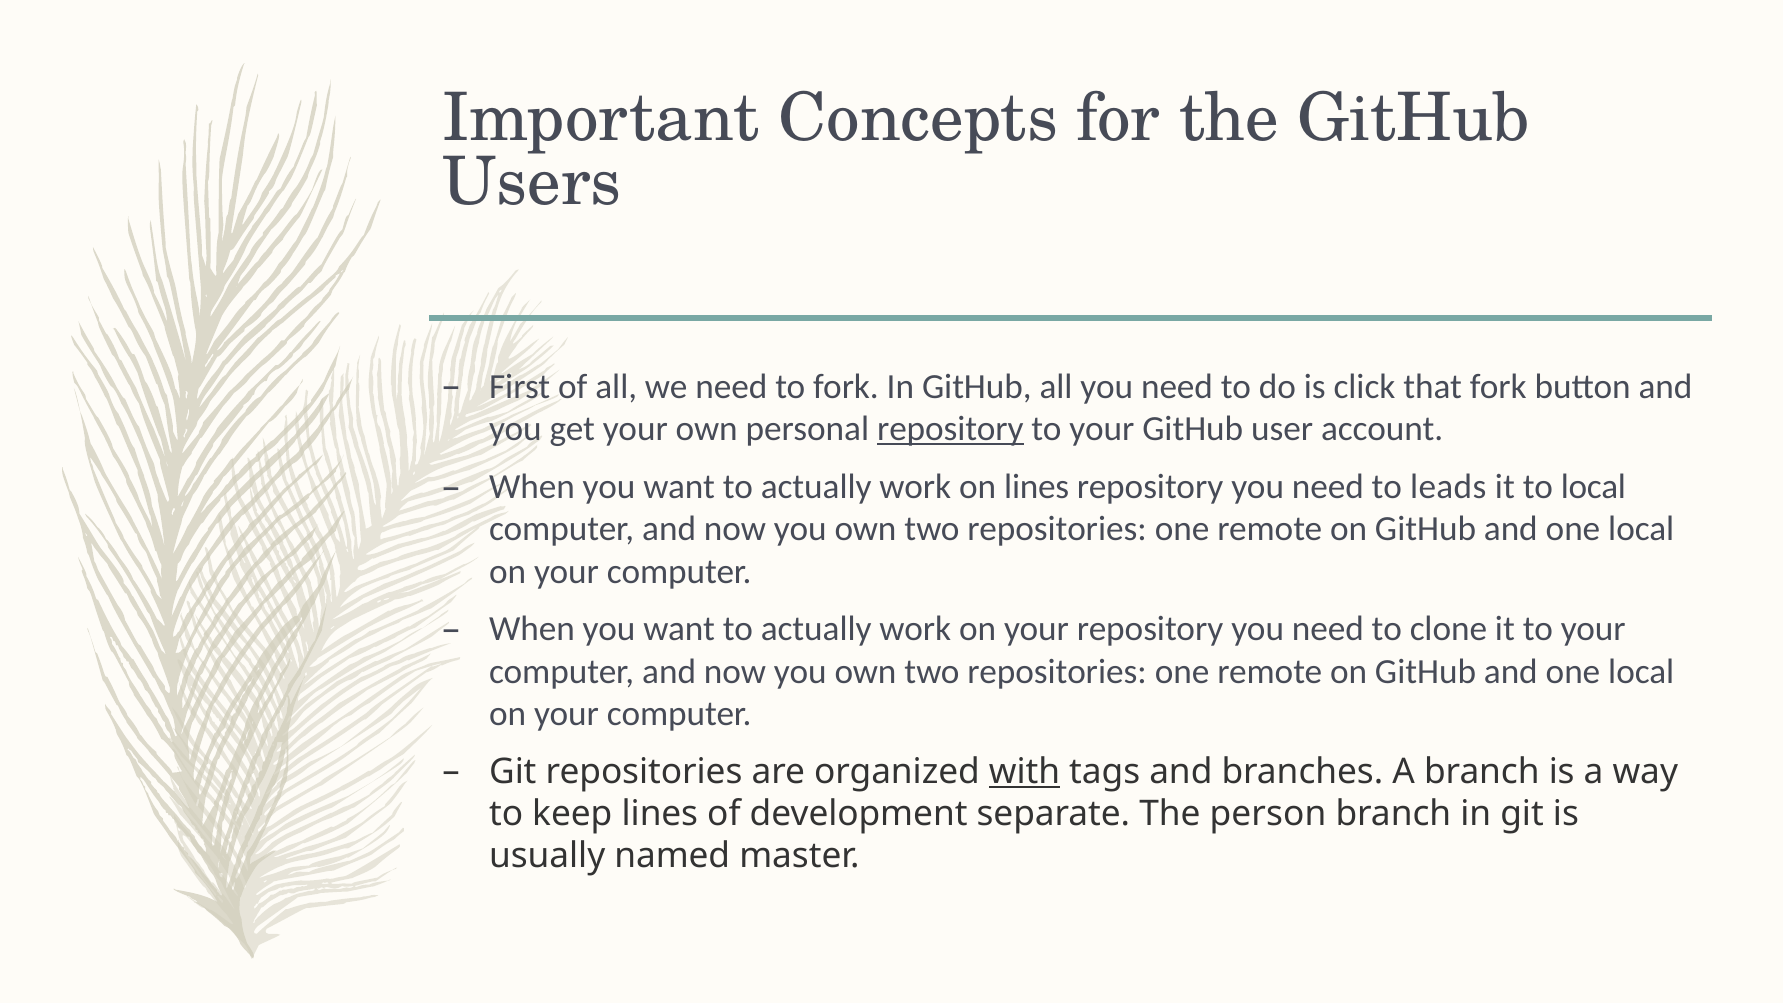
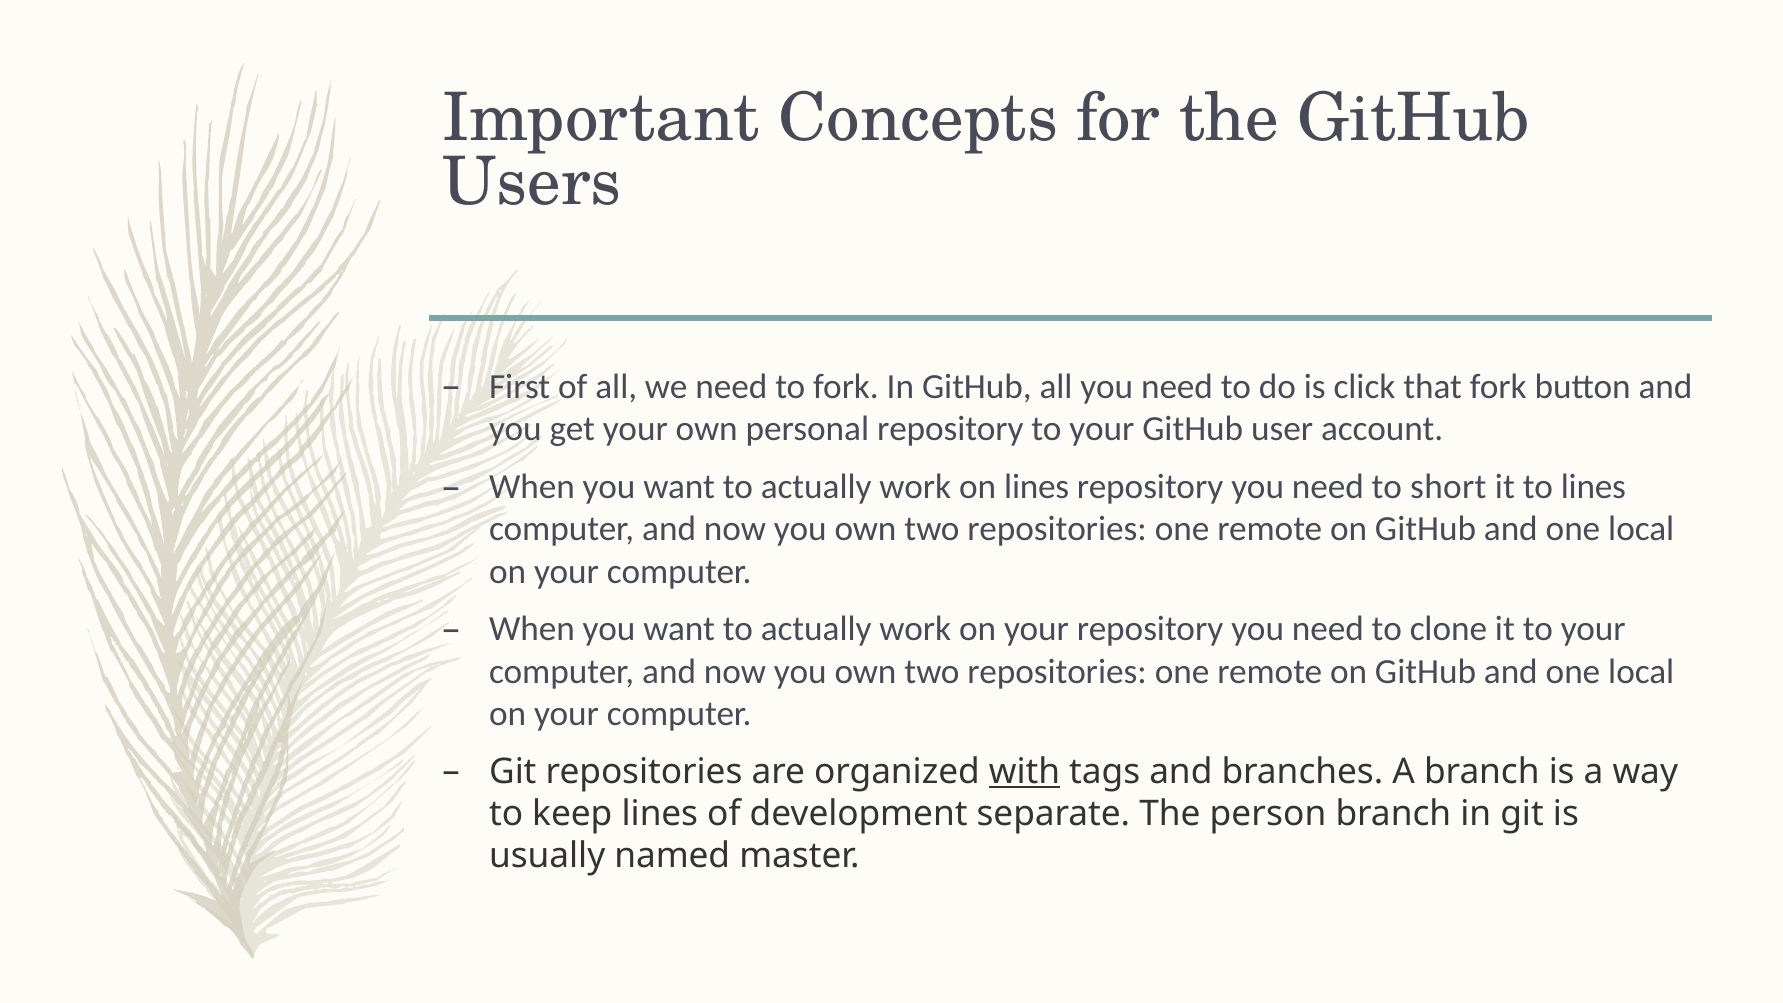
repository underline: present -> none (950, 429)
leads: leads -> short (1448, 487)
to local: local -> lines (1593, 487)
